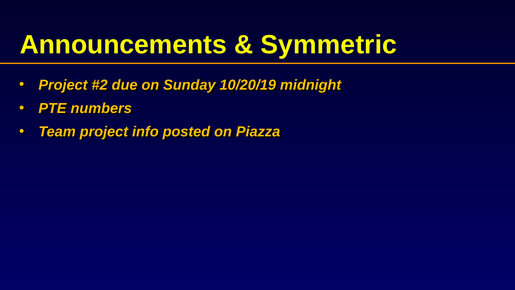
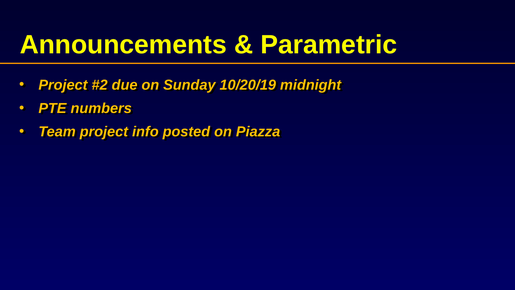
Symmetric: Symmetric -> Parametric (329, 45)
